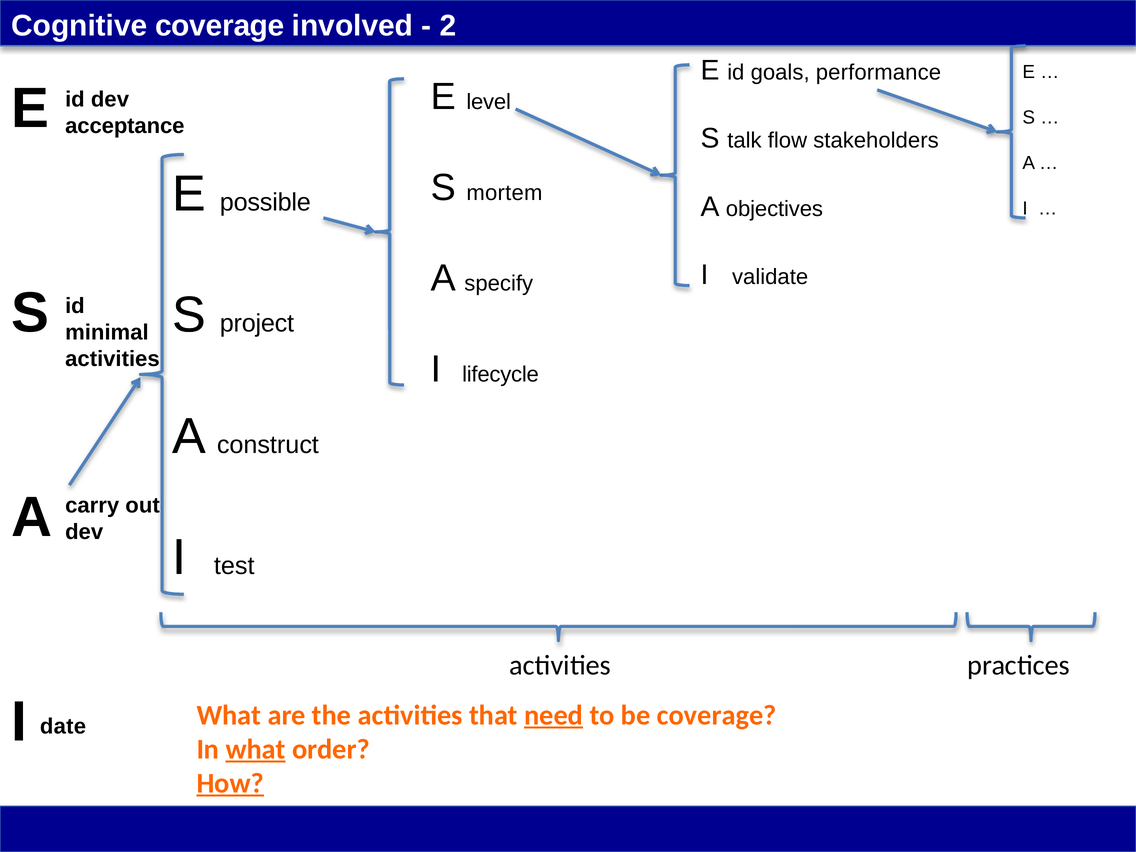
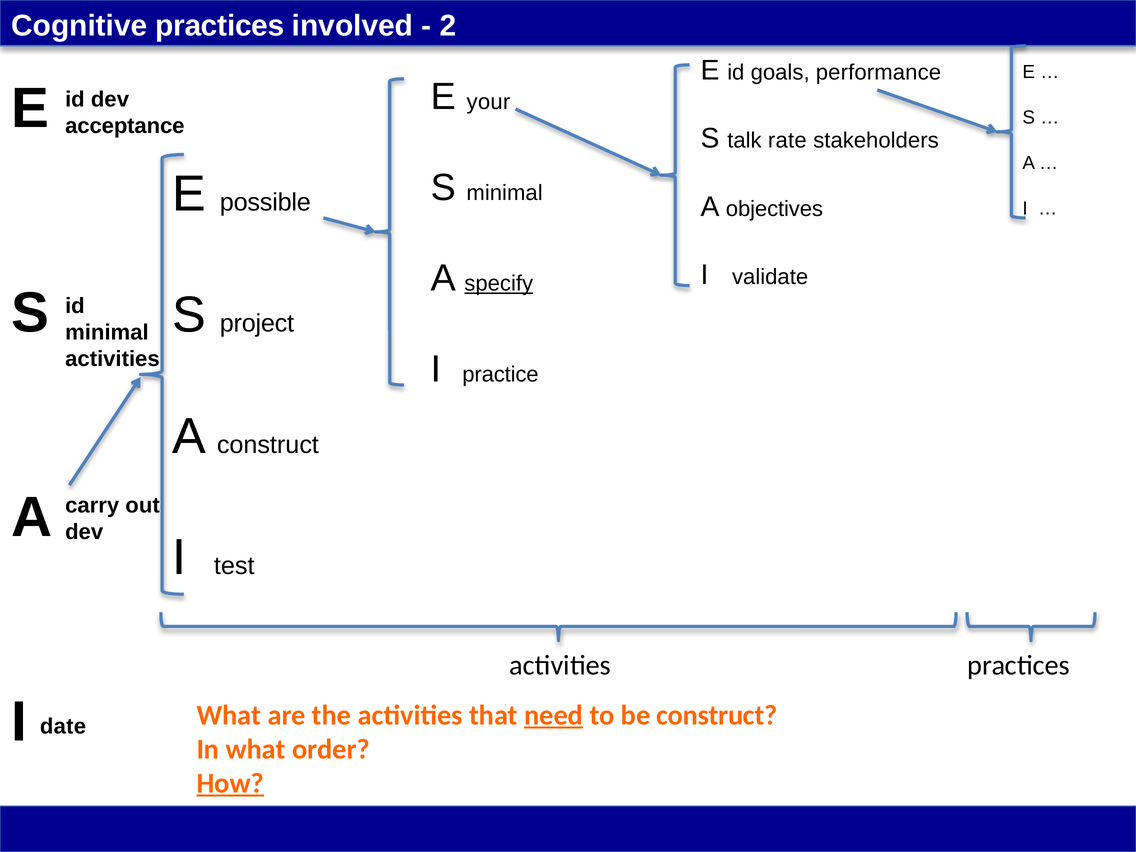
Cognitive coverage: coverage -> practices (220, 26)
level: level -> your (488, 102)
flow: flow -> rate (787, 141)
S mortem: mortem -> minimal (505, 193)
specify underline: none -> present (499, 284)
lifecycle: lifecycle -> practice (500, 374)
be coverage: coverage -> construct (717, 715)
what underline: present -> none (256, 749)
